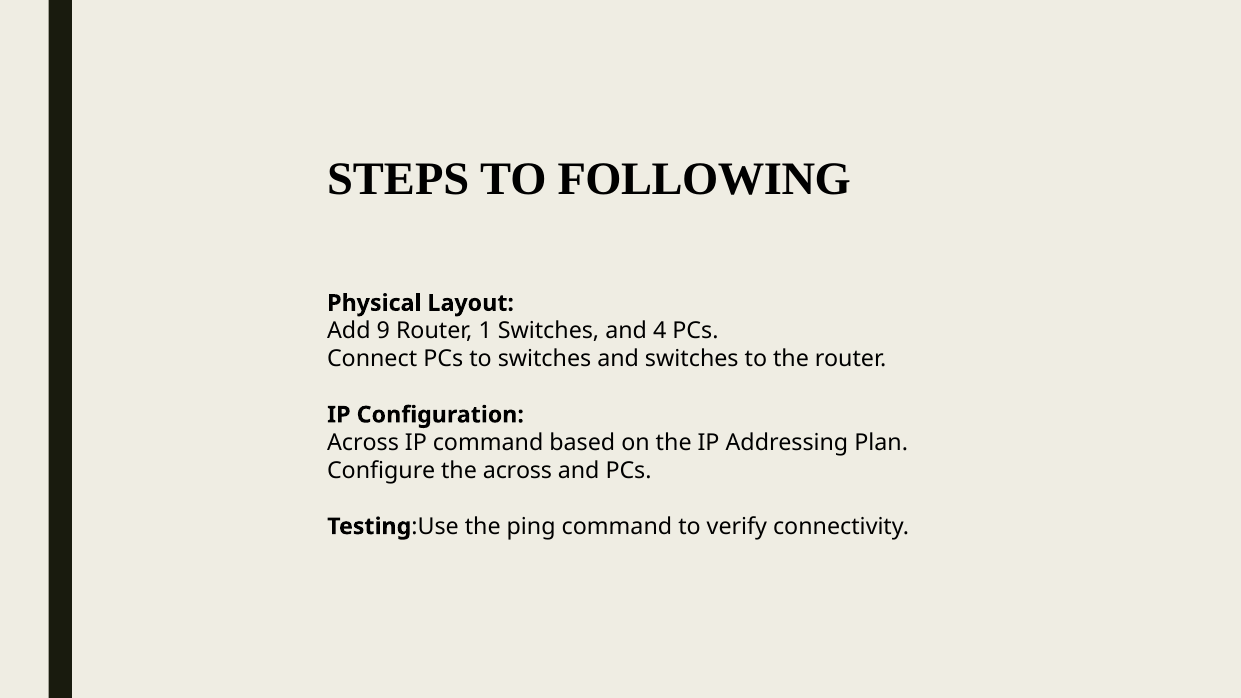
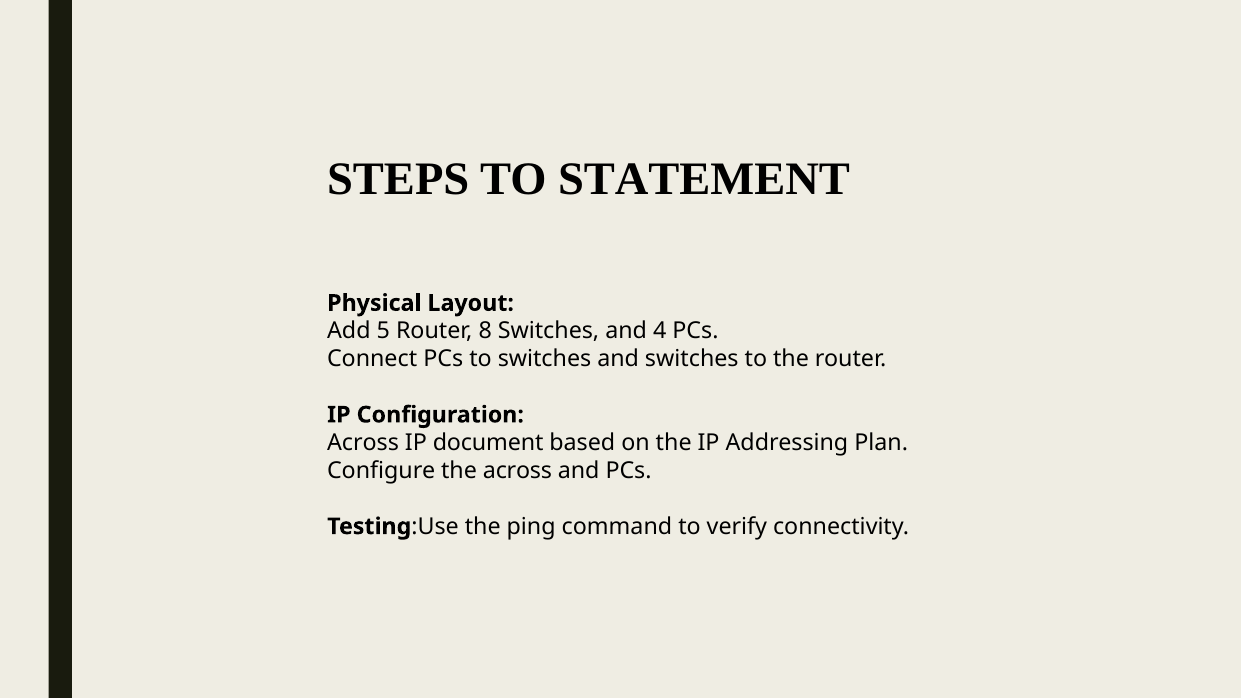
FOLLOWING: FOLLOWING -> STATEMENT (704, 179)
9: 9 -> 5 (383, 331)
1: 1 -> 8 (485, 331)
IP command: command -> document (488, 443)
